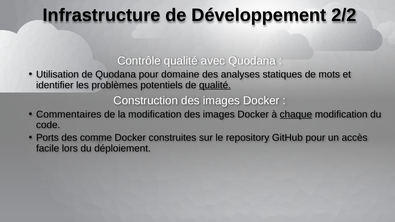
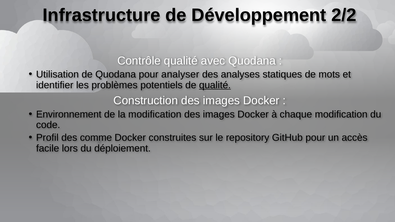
domaine: domaine -> analyser (180, 74)
Commentaires: Commentaires -> Environnement (69, 114)
chaque underline: present -> none (296, 114)
Ports: Ports -> Profil (47, 138)
